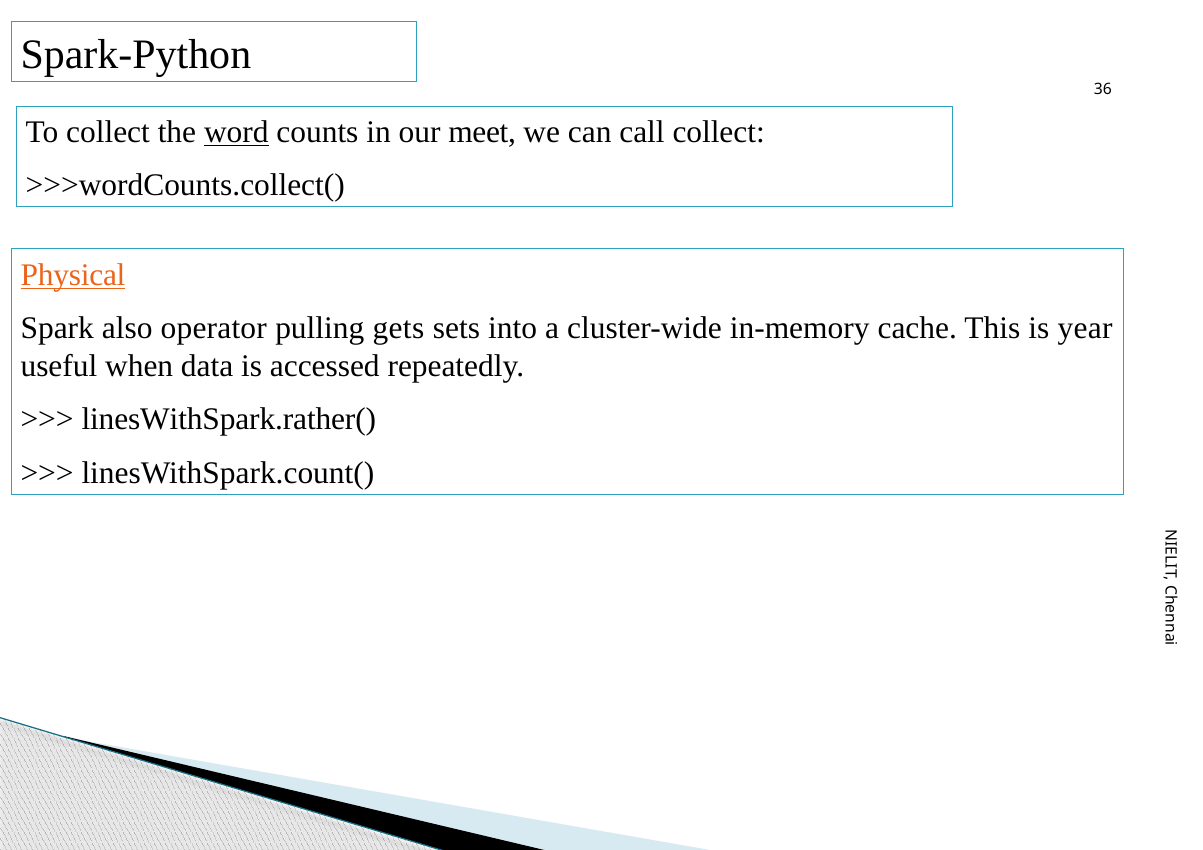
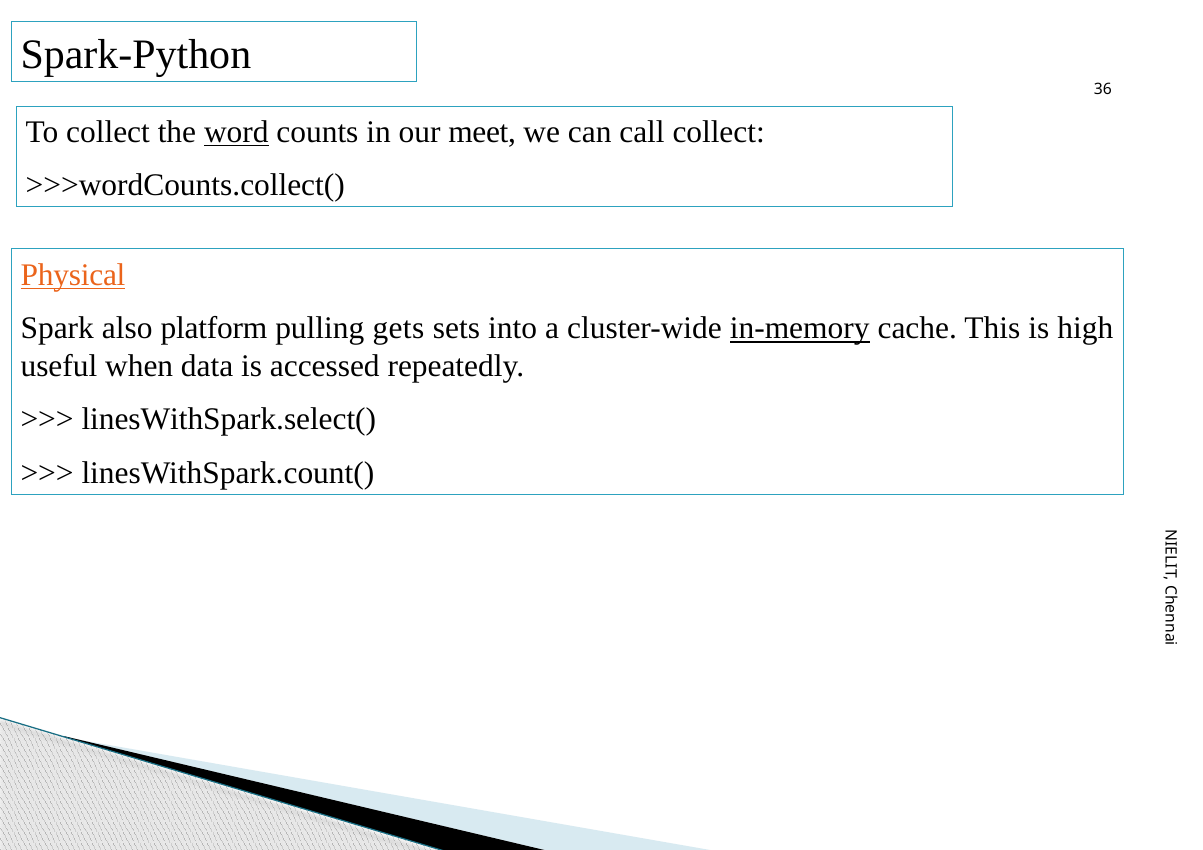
operator: operator -> platform (214, 328)
in-memory underline: none -> present (800, 328)
year: year -> high (1085, 328)
linesWithSpark.rather(: linesWithSpark.rather( -> linesWithSpark.select( (229, 419)
